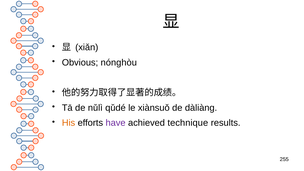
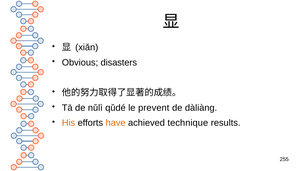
nónghòu: nónghòu -> disasters (119, 63)
xiànsuǒ: xiànsuǒ -> prevent (154, 108)
have colour: purple -> orange (116, 123)
